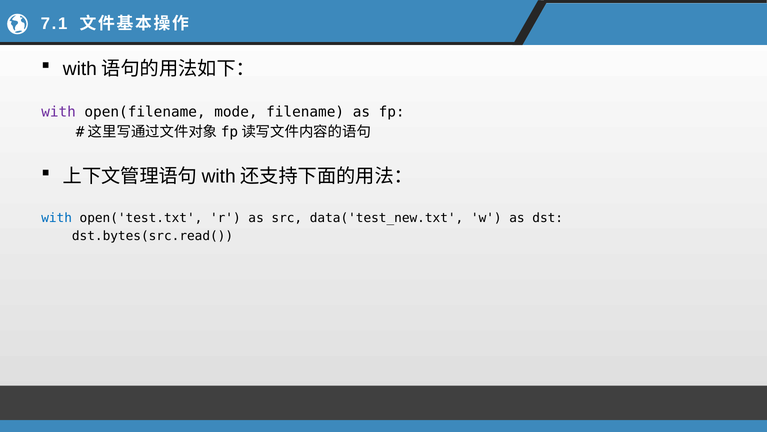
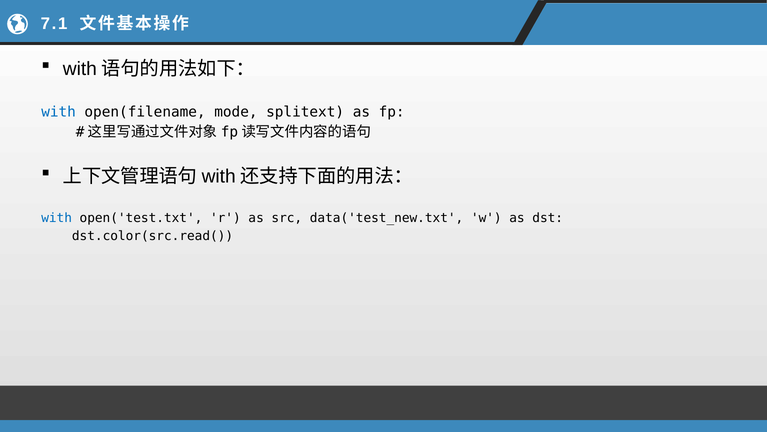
with colour: purple -> blue (59, 112)
filename: filename -> splitext (305, 112)
dst.bytes(src.read(: dst.bytes(src.read( -> dst.color(src.read( (153, 236)
